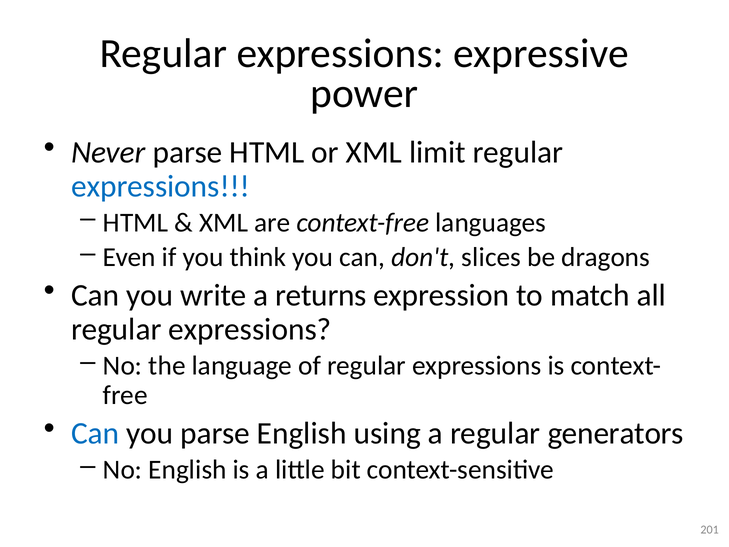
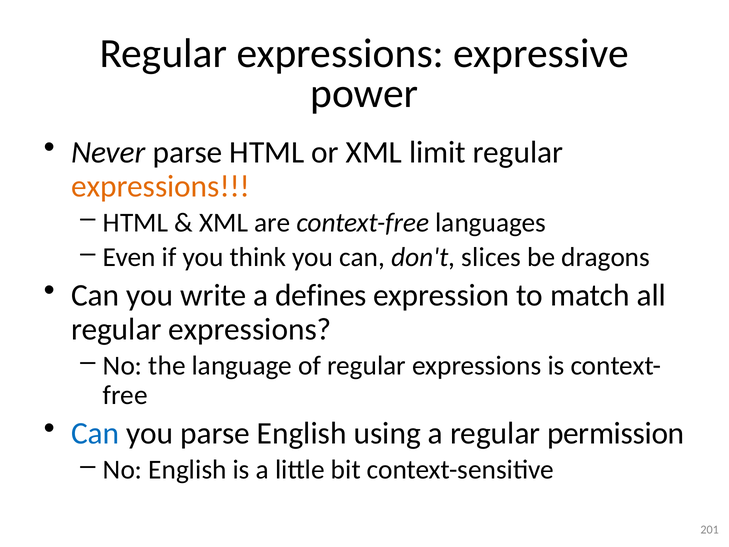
expressions colour: blue -> orange (161, 186)
returns: returns -> defines (321, 295)
generators: generators -> permission (616, 433)
